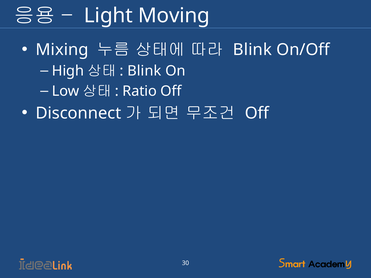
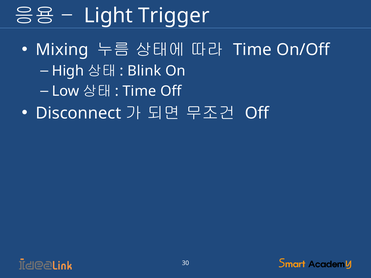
Moving: Moving -> Trigger (174, 15)
Blink: Blink -> Time (252, 50)
Ratio: Ratio -> Time (139, 91)
